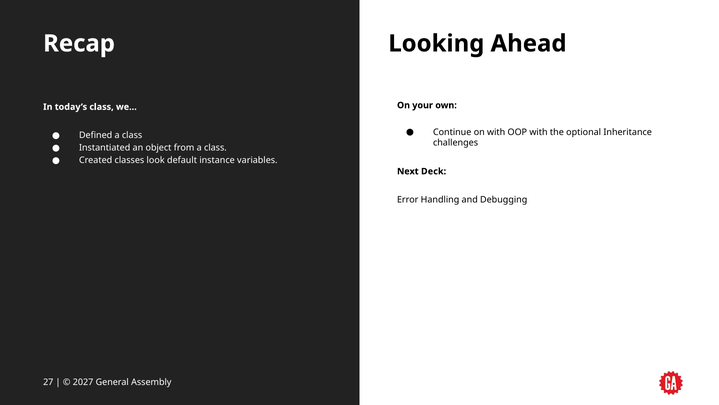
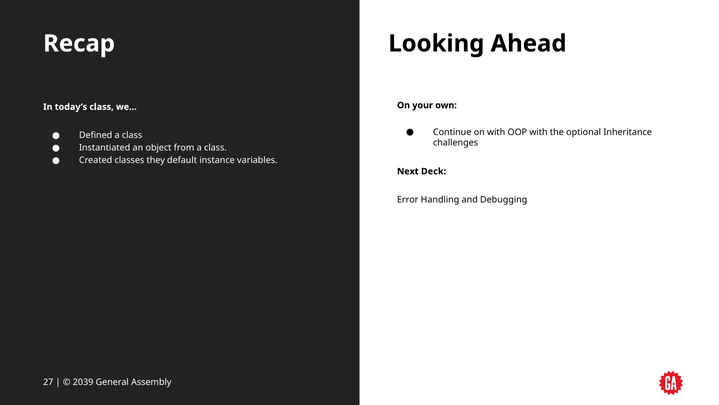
look: look -> they (156, 160)
2027: 2027 -> 2039 (83, 382)
